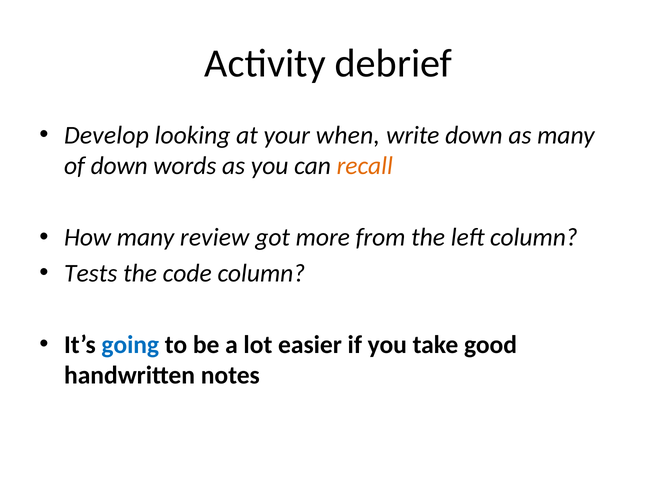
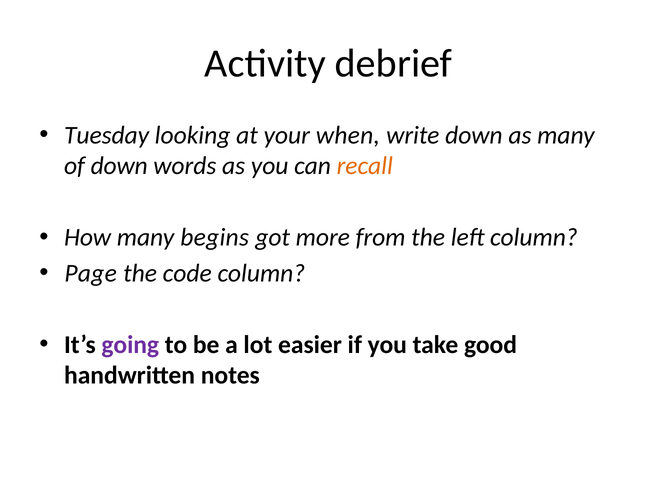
Develop: Develop -> Tuesday (107, 135)
review: review -> begins (215, 237)
Tests: Tests -> Page (91, 273)
going colour: blue -> purple (130, 345)
